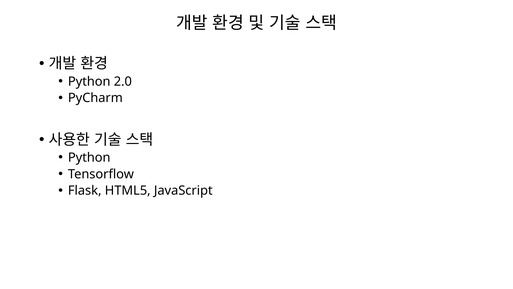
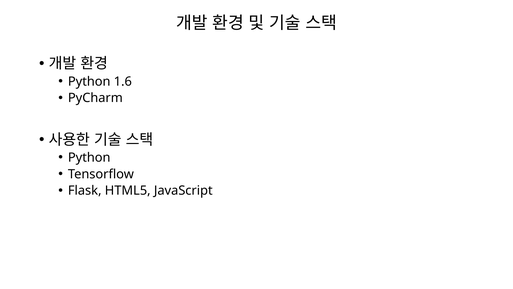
2.0: 2.0 -> 1.6 (123, 81)
